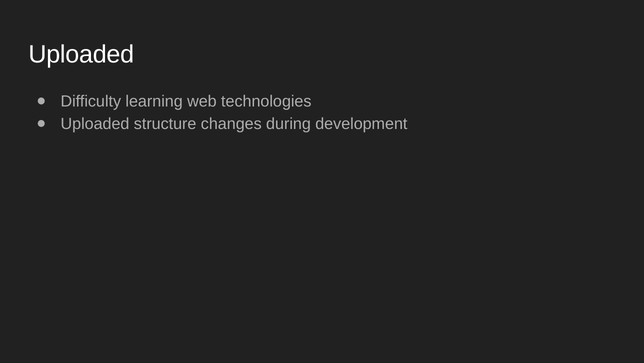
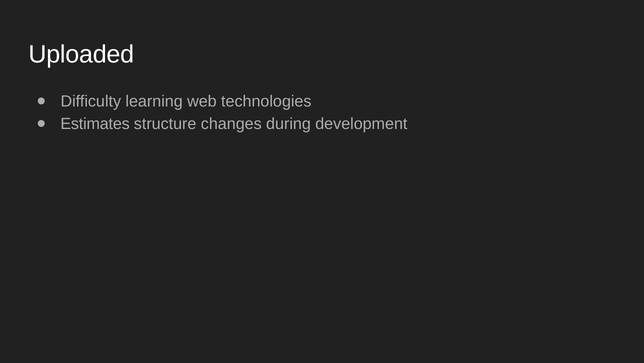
Uploaded: Uploaded -> Estimates (95, 123)
